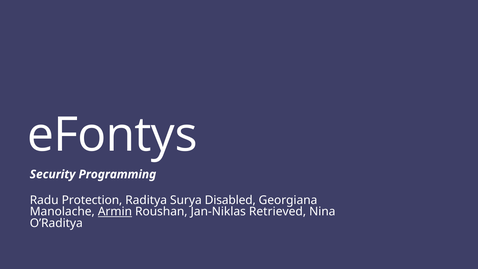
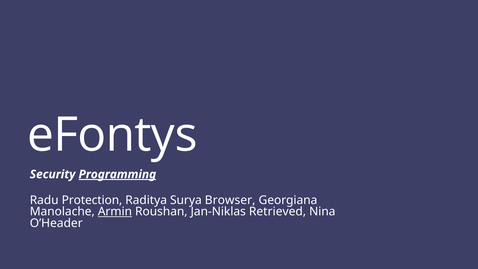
Programming underline: none -> present (117, 174)
Disabled: Disabled -> Browser (230, 200)
O’Raditya: O’Raditya -> O’Header (56, 223)
